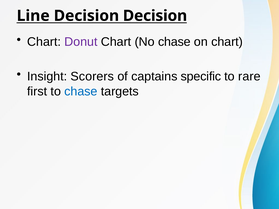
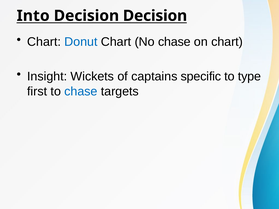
Line: Line -> Into (33, 16)
Donut colour: purple -> blue (81, 42)
Scorers: Scorers -> Wickets (92, 77)
rare: rare -> type (250, 77)
